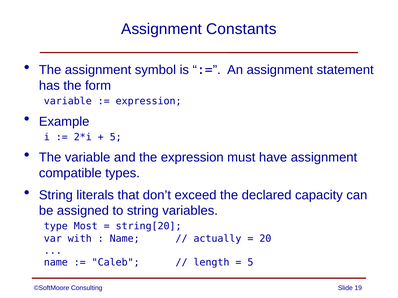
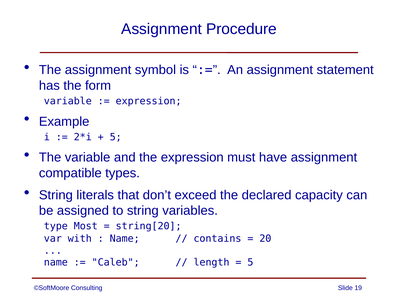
Constants: Constants -> Procedure (241, 29)
actually: actually -> contains (217, 239)
